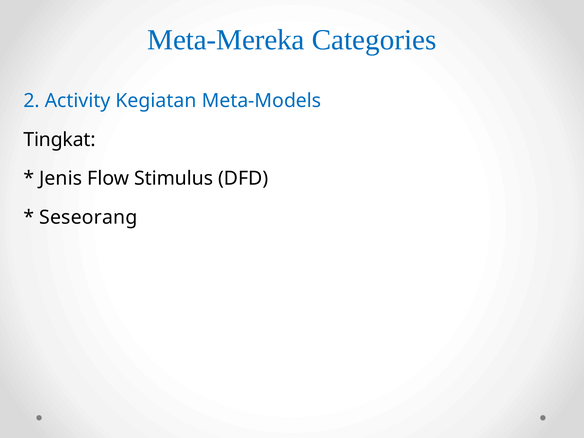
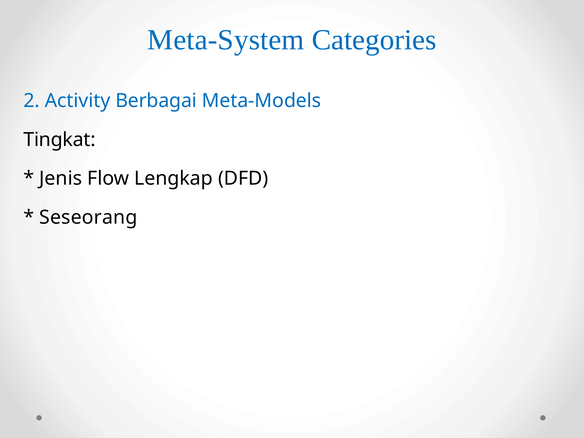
Meta-Mereka: Meta-Mereka -> Meta-System (226, 40)
Kegiatan: Kegiatan -> Berbagai (156, 101)
Stimulus: Stimulus -> Lengkap (174, 178)
